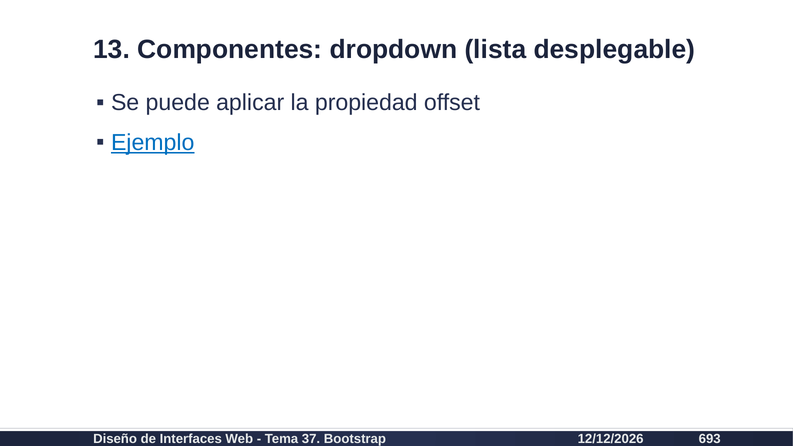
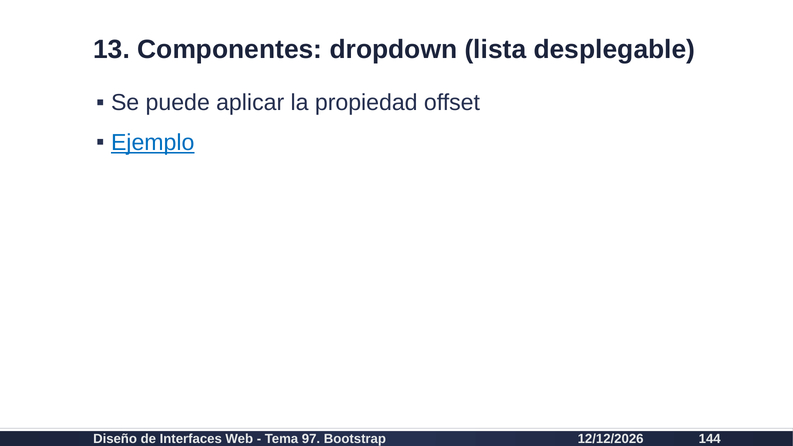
37: 37 -> 97 (311, 439)
693: 693 -> 144 (710, 439)
